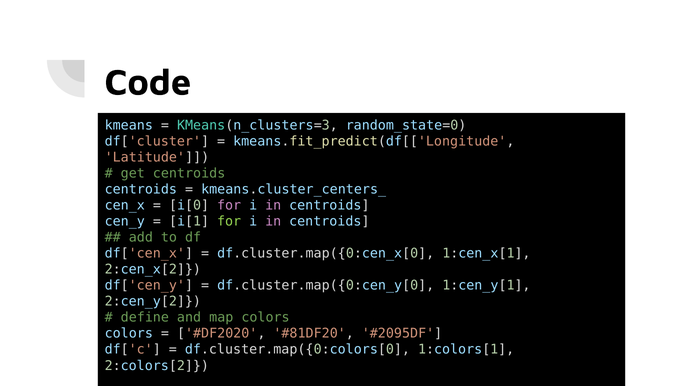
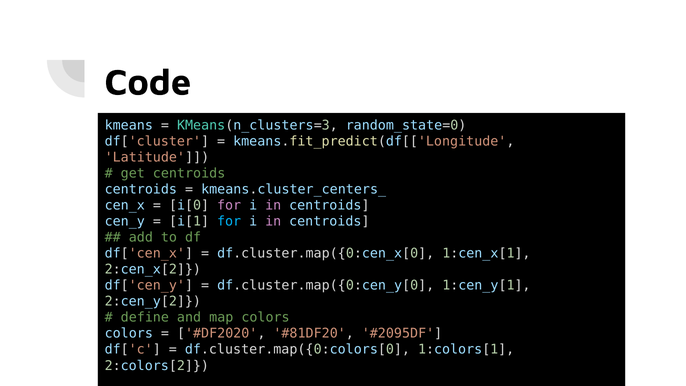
for colour: light green -> light blue (229, 221)
